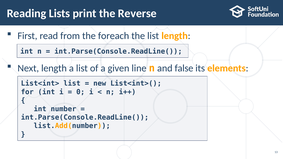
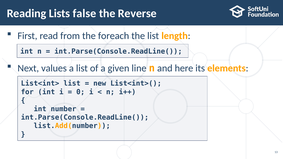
print: print -> false (84, 13)
Next length: length -> values (54, 68)
false: false -> here (184, 68)
